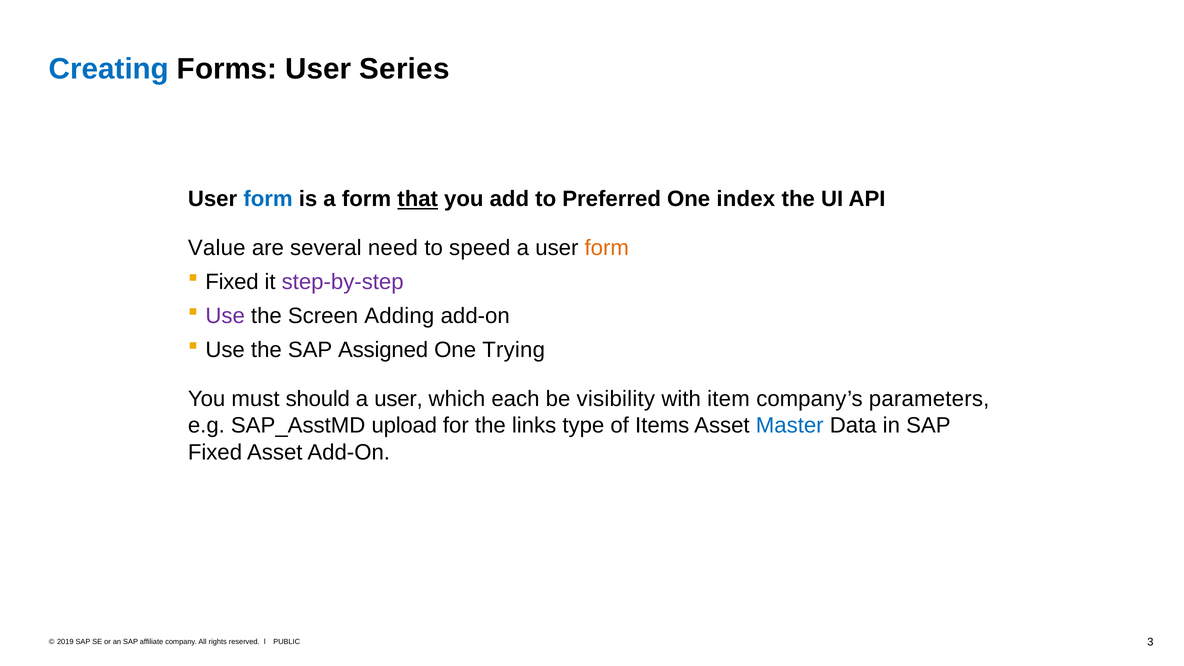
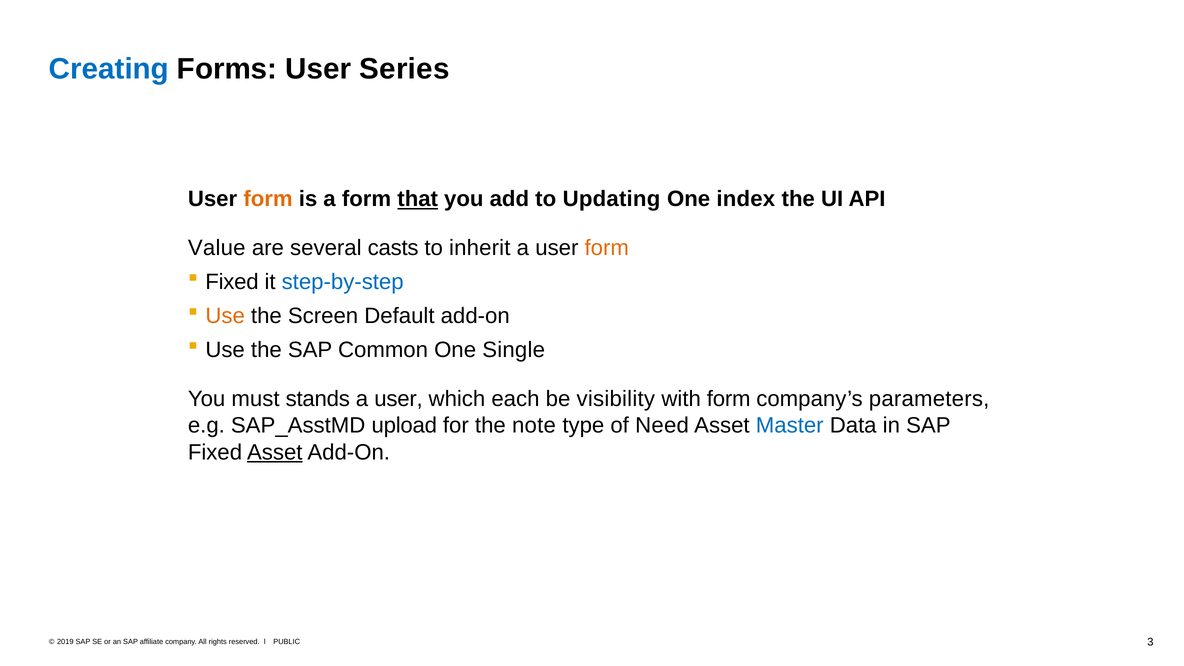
form colour: blue -> orange (268, 199)
Preferred: Preferred -> Updating (611, 199)
need: need -> casts (393, 248)
speed: speed -> inherit (480, 248)
step-by-step colour: purple -> blue (343, 282)
Use colour: purple -> orange (225, 316)
Adding: Adding -> Default (399, 316)
Assigned: Assigned -> Common (383, 350)
Trying: Trying -> Single (514, 350)
should: should -> stands (318, 399)
with item: item -> form (729, 399)
links: links -> note (534, 425)
Items: Items -> Need (662, 425)
Asset underline: none -> present (275, 452)
